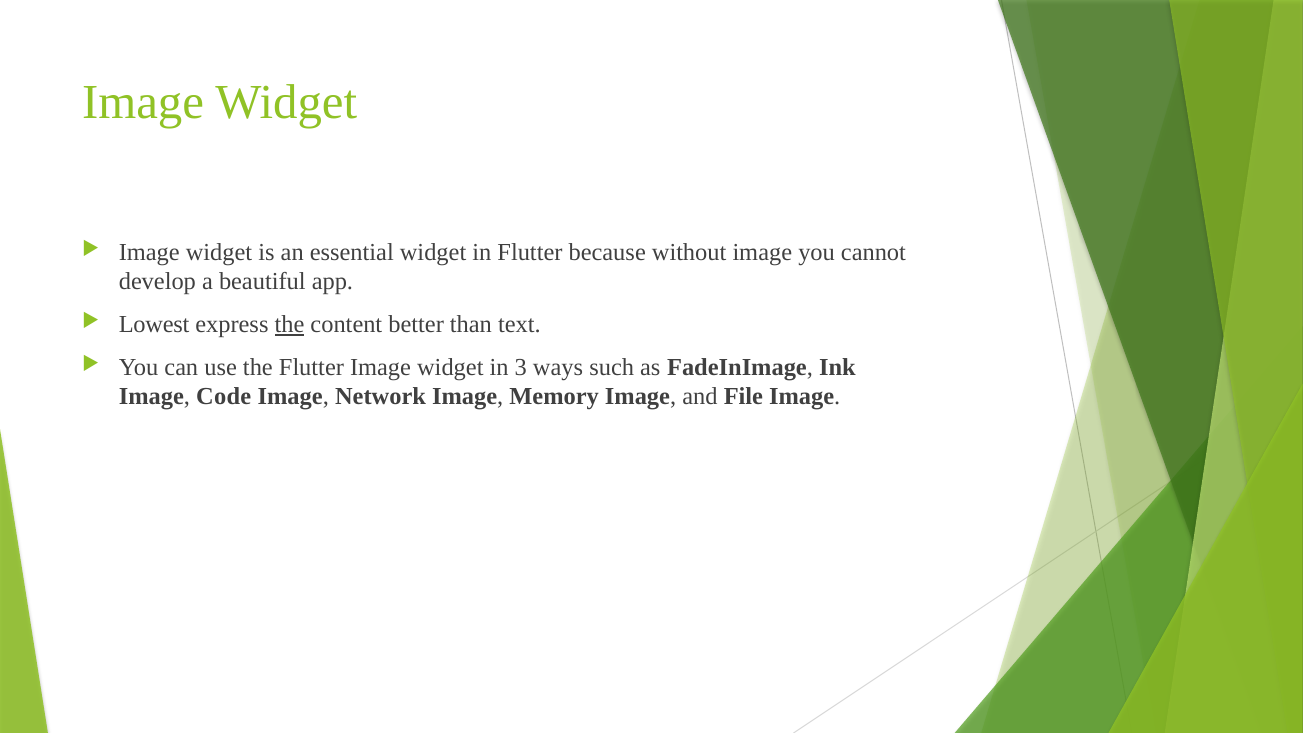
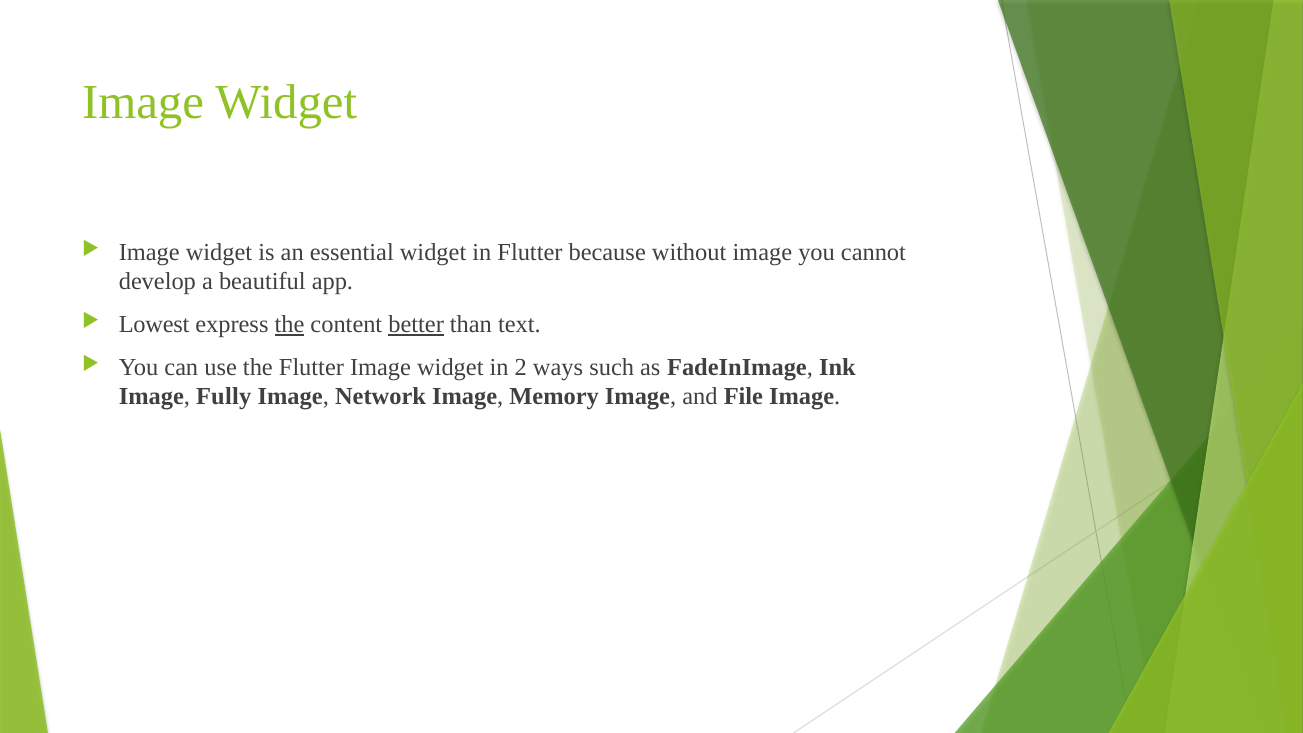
better underline: none -> present (416, 324)
3: 3 -> 2 (521, 367)
Code: Code -> Fully (224, 397)
